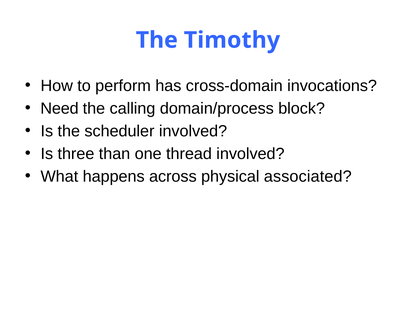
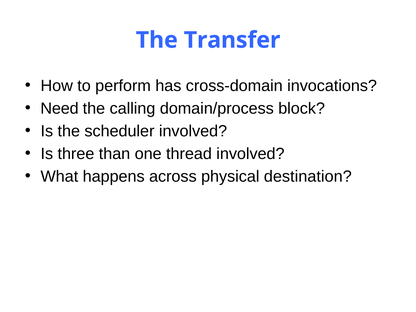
Timothy: Timothy -> Transfer (232, 40)
associated: associated -> destination (308, 176)
